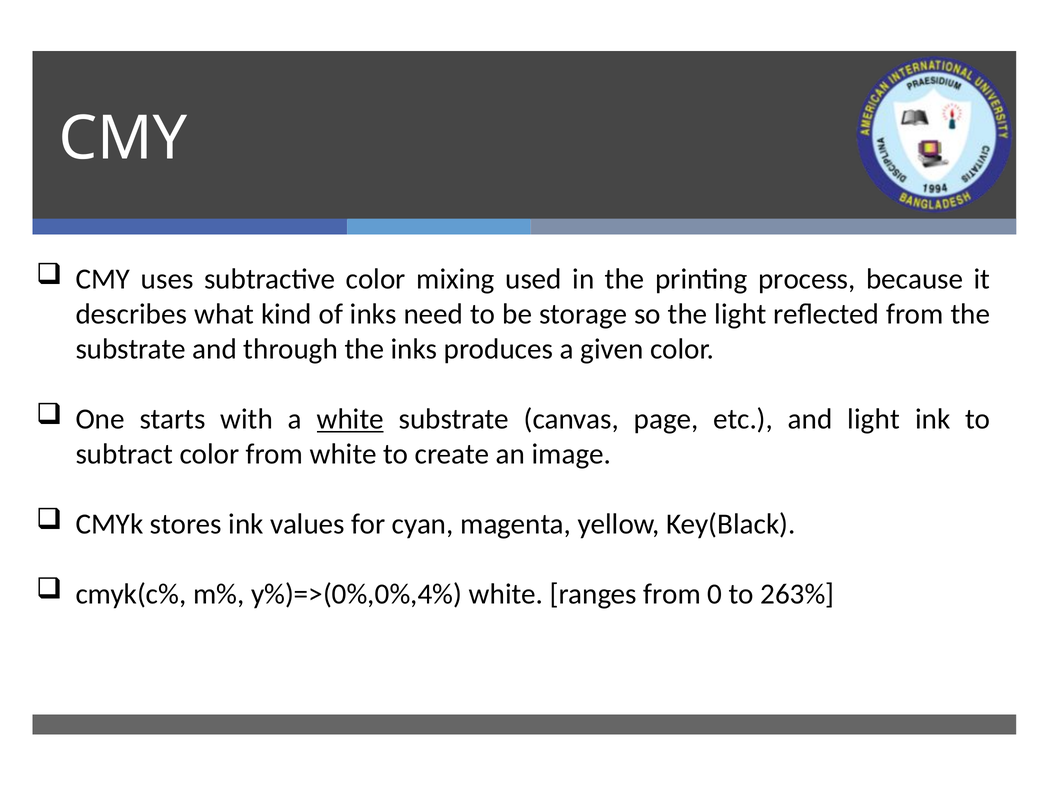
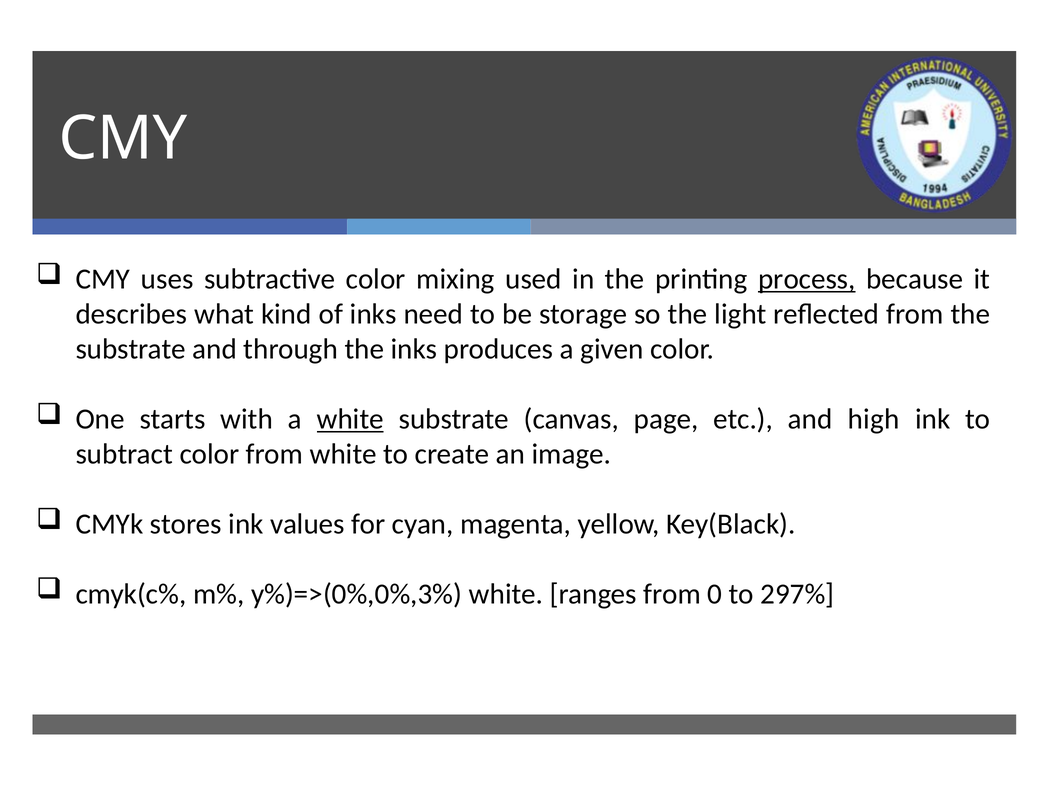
process underline: none -> present (807, 279)
and light: light -> high (873, 419)
y%)=>(0%,0%,4%: y%)=>(0%,0%,4% -> y%)=>(0%,0%,3% (357, 594)
263%: 263% -> 297% (797, 594)
